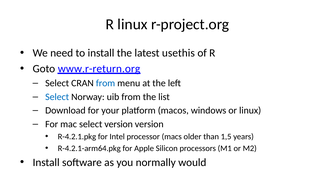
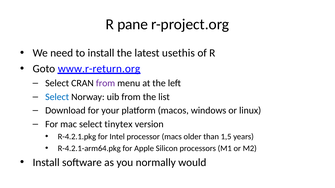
R linux: linux -> pane (133, 24)
from colour: blue -> purple (106, 83)
select version: version -> tinytex (118, 124)
